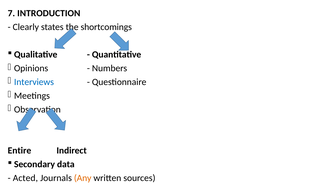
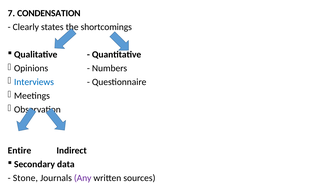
INTRODUCTION: INTRODUCTION -> CONDENSATION (49, 13)
Acted: Acted -> Stone (25, 178)
Any colour: orange -> purple (83, 178)
